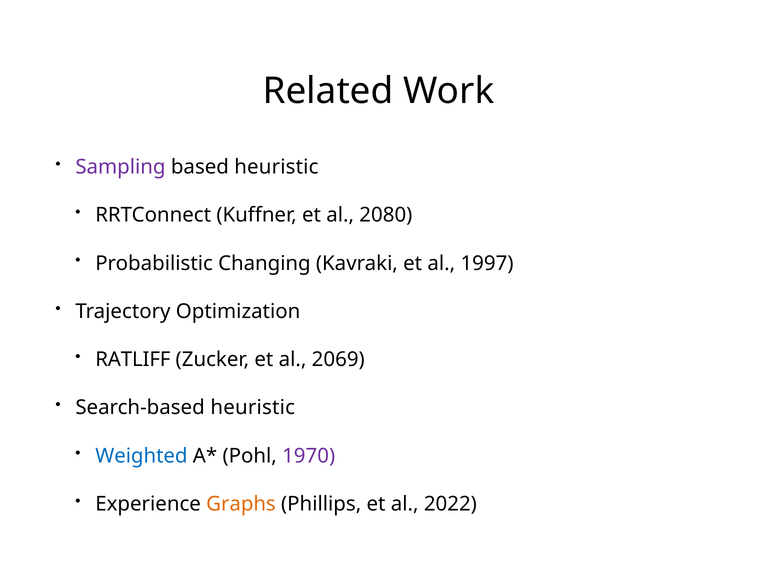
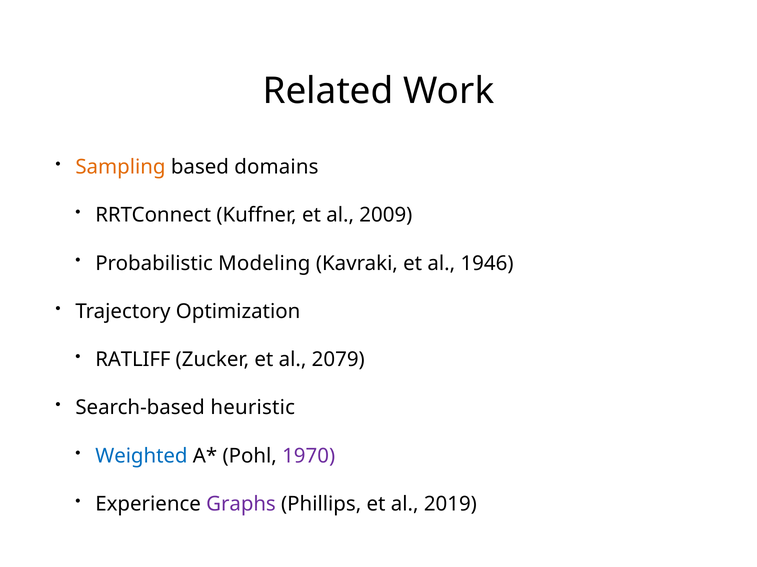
Sampling colour: purple -> orange (120, 167)
based heuristic: heuristic -> domains (276, 167)
2080: 2080 -> 2009 (386, 215)
Changing: Changing -> Modeling (264, 264)
1997: 1997 -> 1946 (487, 264)
2069: 2069 -> 2079 (338, 360)
Graphs colour: orange -> purple (241, 505)
2022: 2022 -> 2019 (450, 505)
